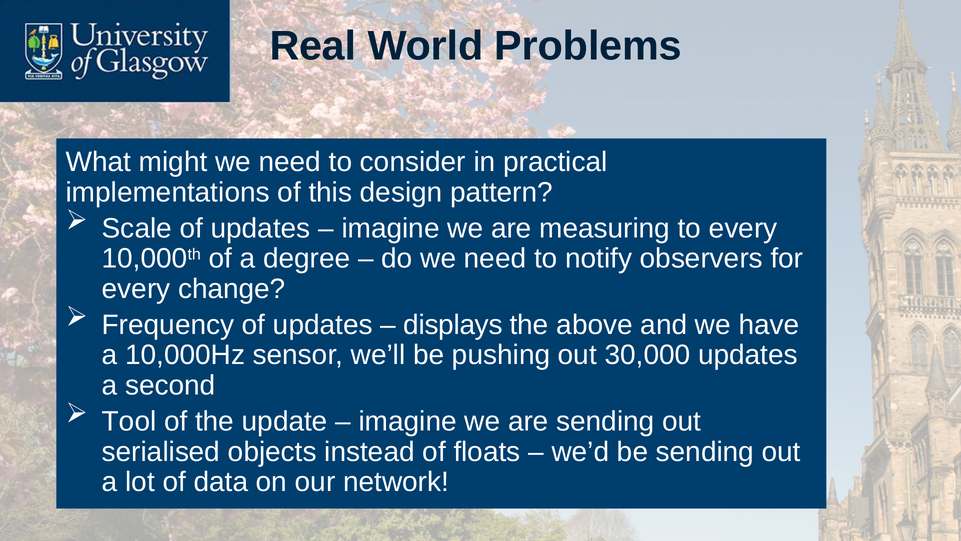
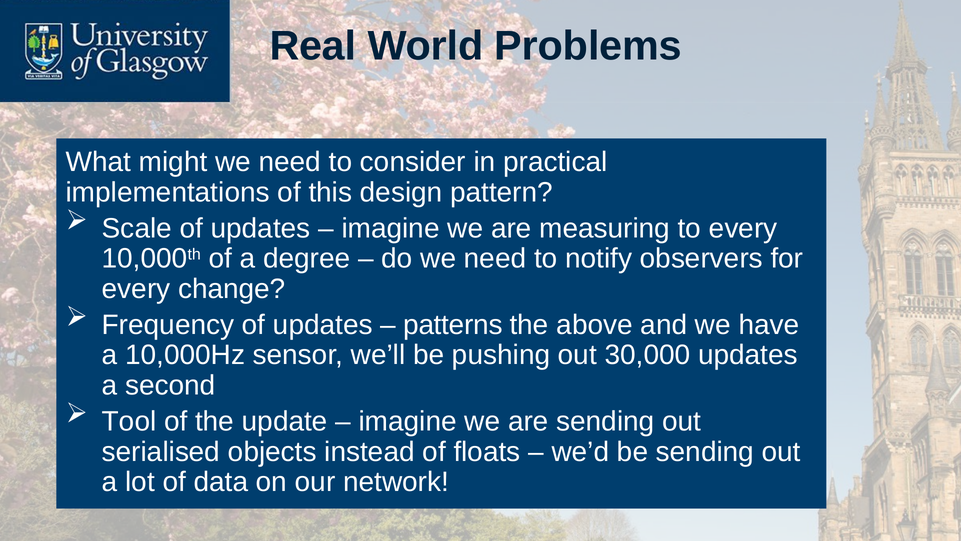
displays: displays -> patterns (453, 325)
